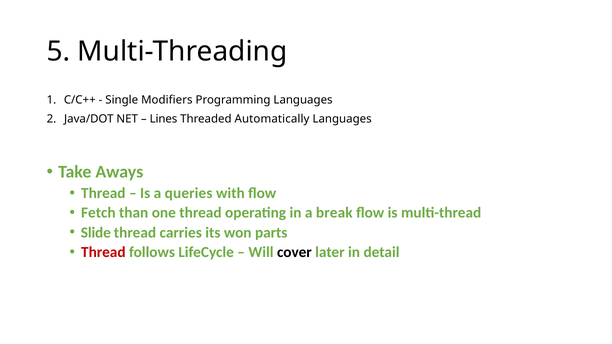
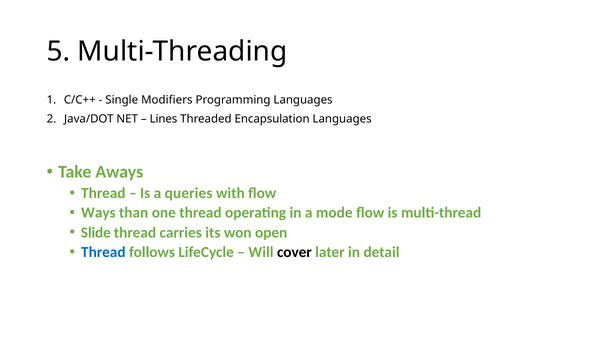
Automatically: Automatically -> Encapsulation (272, 119)
Fetch: Fetch -> Ways (98, 213)
break: break -> mode (334, 213)
parts: parts -> open (271, 233)
Thread colour: red -> blue (103, 252)
